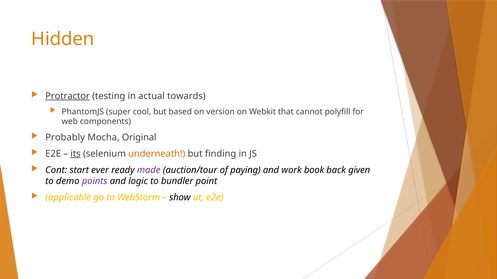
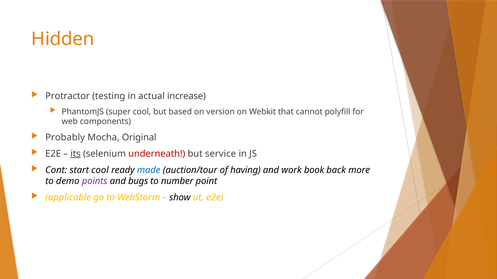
Protractor underline: present -> none (68, 96)
towards: towards -> increase (186, 96)
underneath colour: orange -> red (157, 154)
finding: finding -> service (221, 154)
start ever: ever -> cool (100, 170)
made colour: purple -> blue (149, 170)
paying: paying -> having (245, 170)
given: given -> more (359, 170)
logic: logic -> bugs (138, 182)
bundler: bundler -> number (177, 182)
